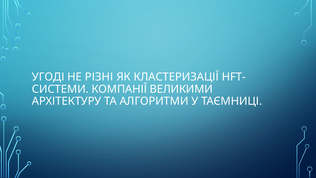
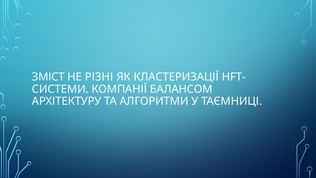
УГОДІ: УГОДІ -> ЗМІСТ (48, 77)
ВЕЛИКИМИ: ВЕЛИКИМИ -> БАЛАНСОМ (181, 89)
